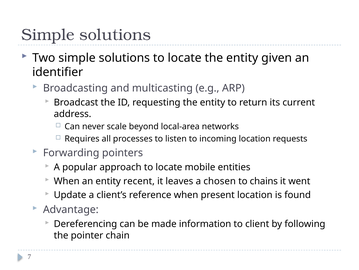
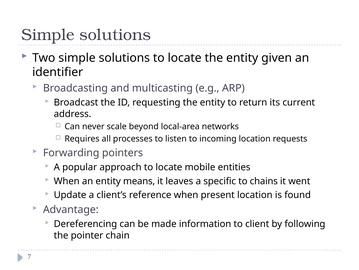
recent: recent -> means (139, 181)
chosen: chosen -> specific (220, 181)
